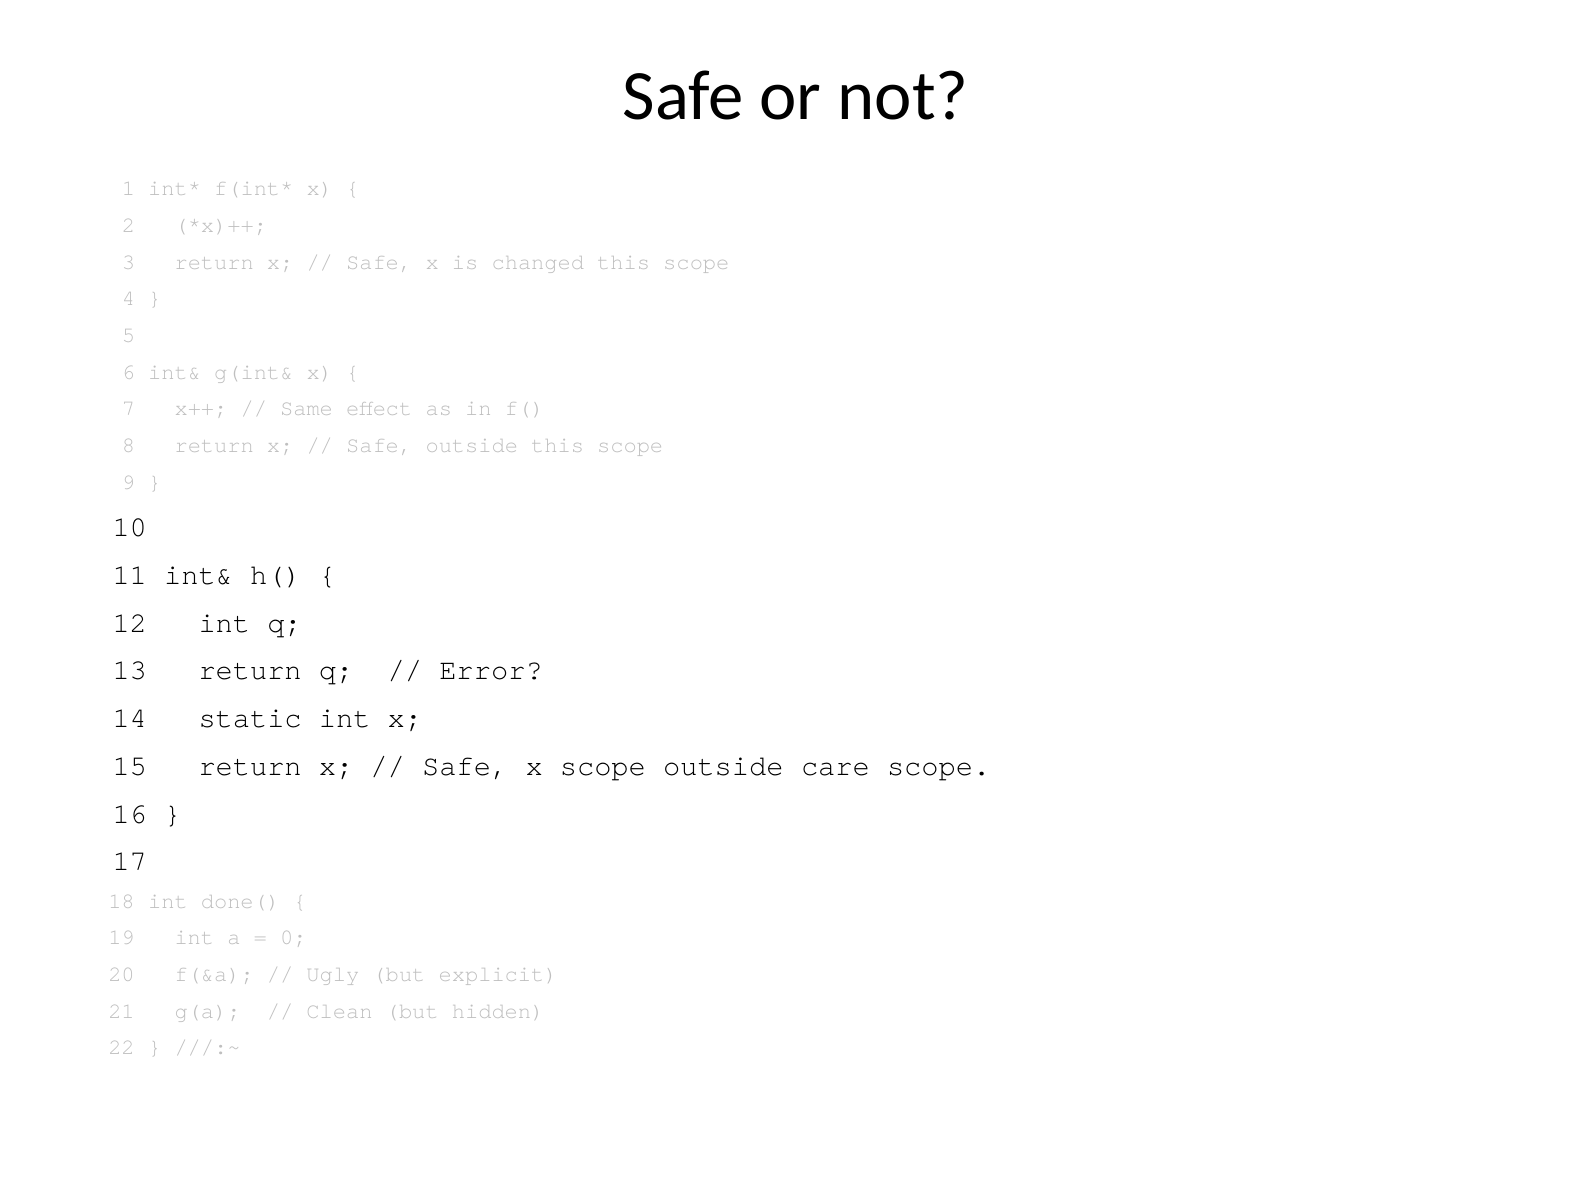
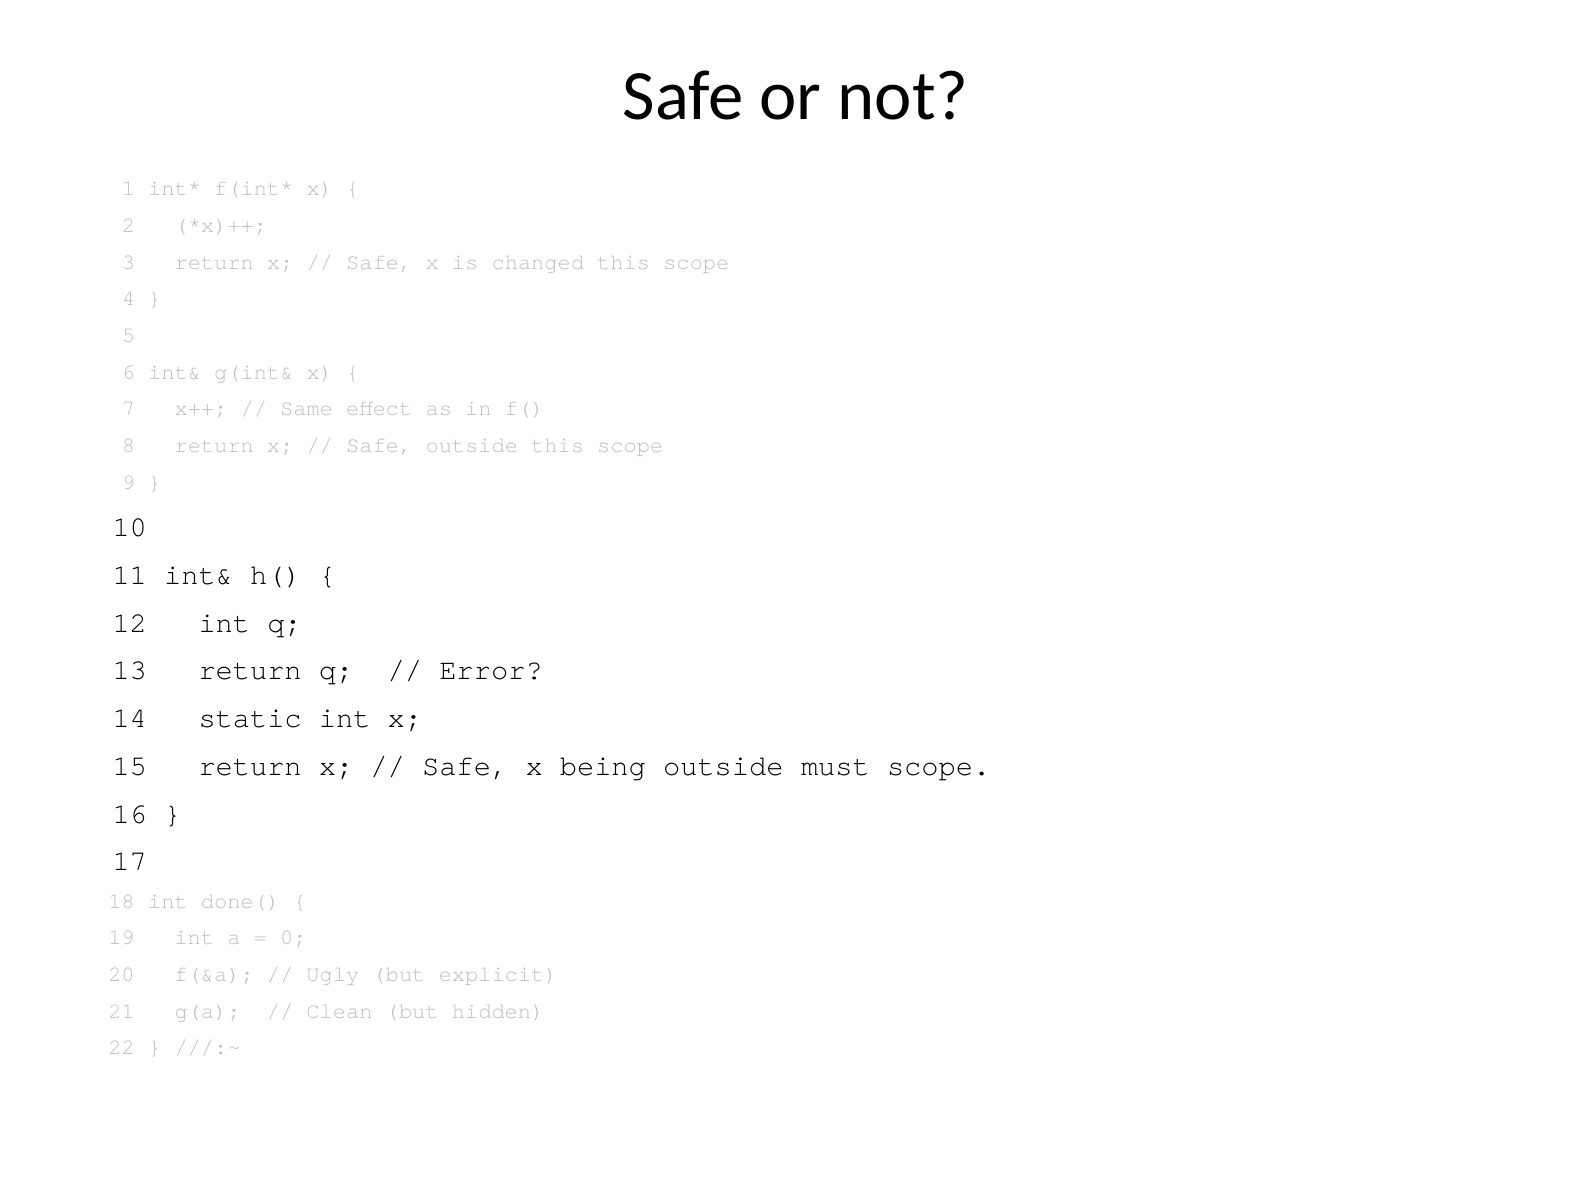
x scope: scope -> being (603, 766)
care: care -> must (835, 766)
